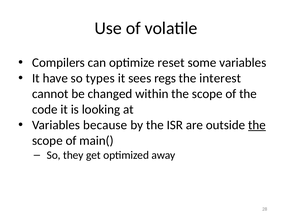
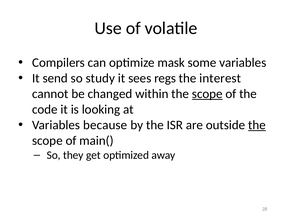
reset: reset -> mask (171, 63)
have: have -> send (55, 78)
types: types -> study (100, 78)
scope underline: none -> present (207, 94)
